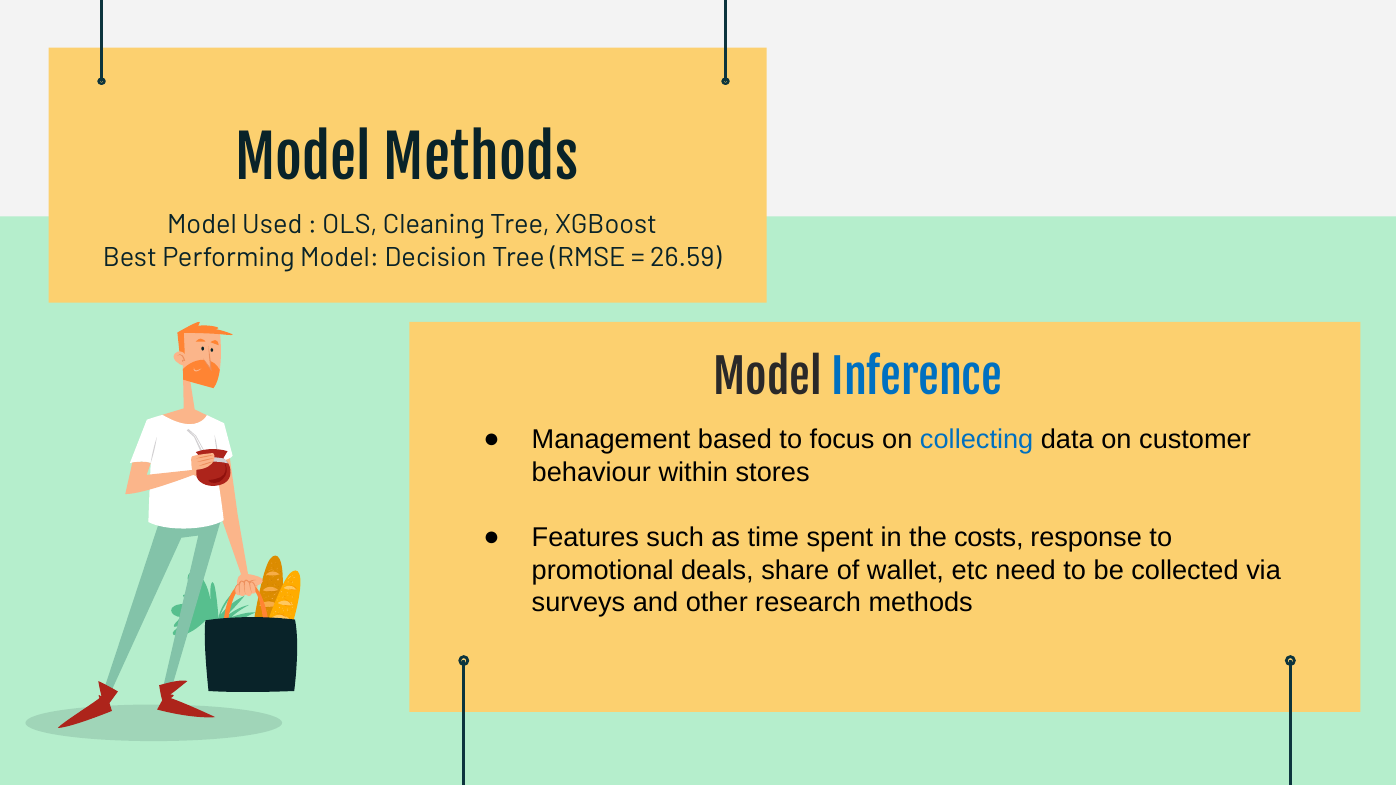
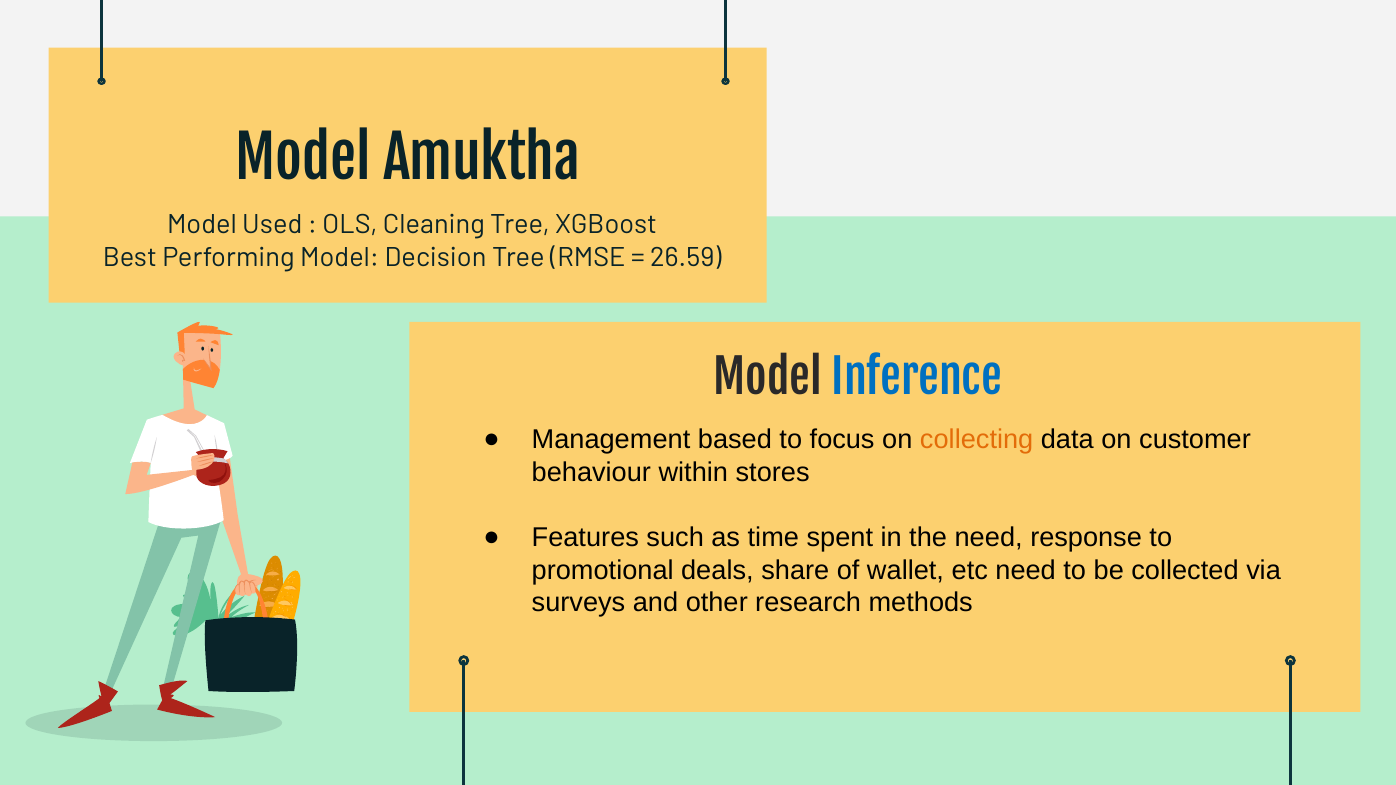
Model Methods: Methods -> Amuktha (482, 160)
collecting colour: blue -> orange (977, 440)
the costs: costs -> need (989, 538)
